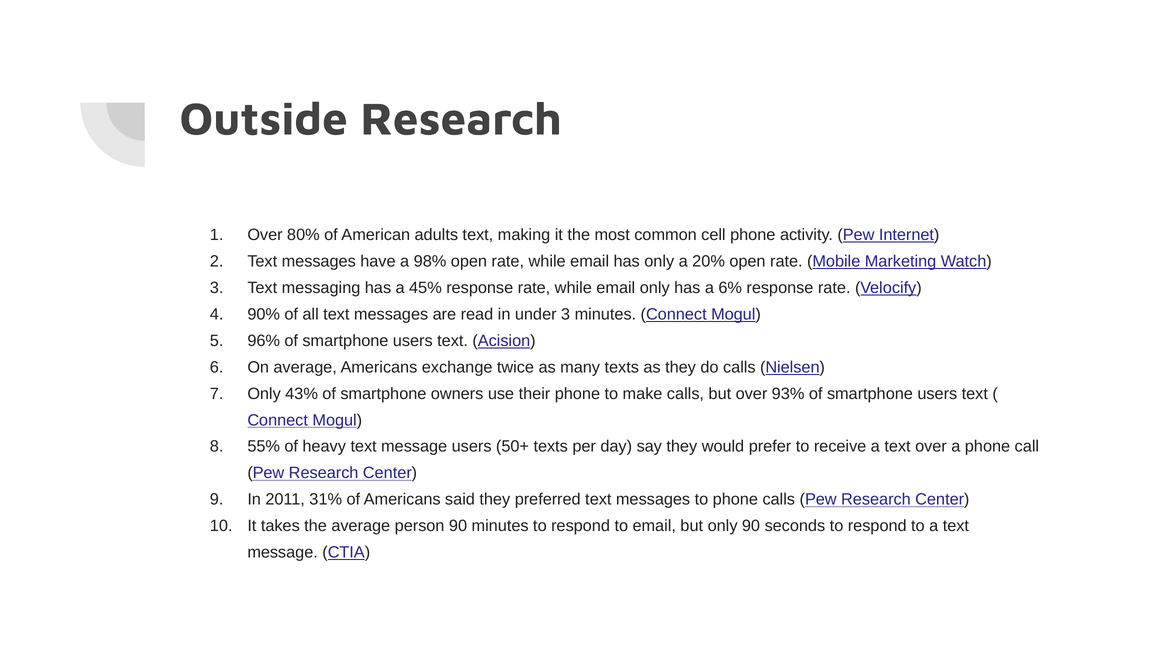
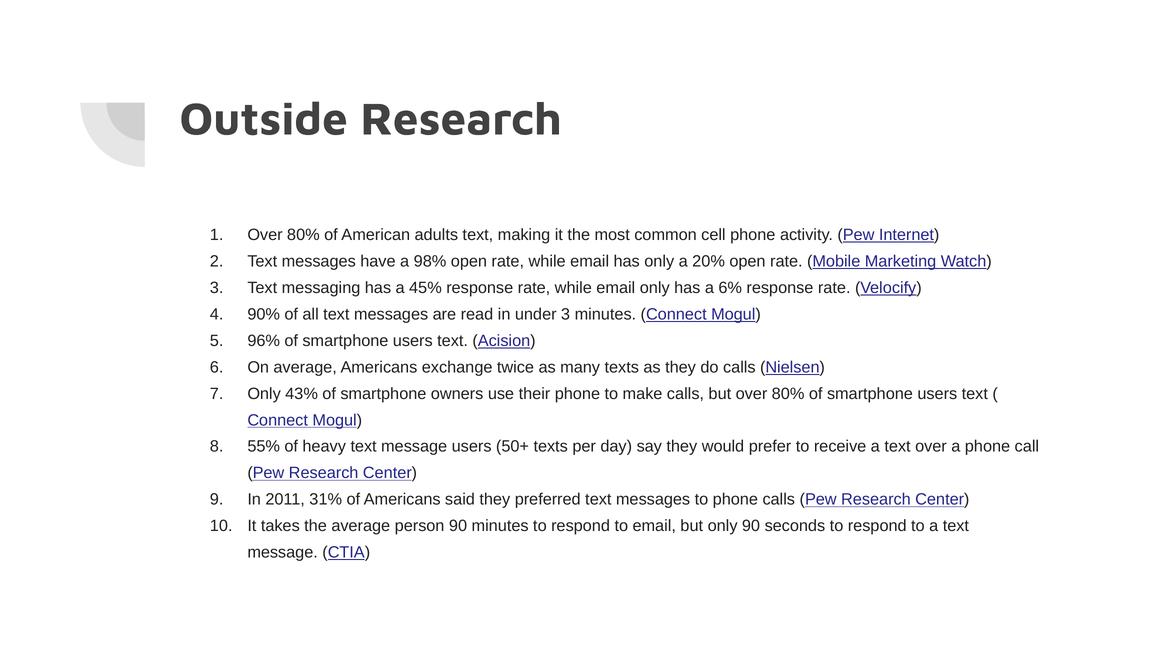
but over 93%: 93% -> 80% (788, 394)
